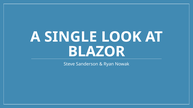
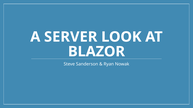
SINGLE: SINGLE -> SERVER (71, 37)
